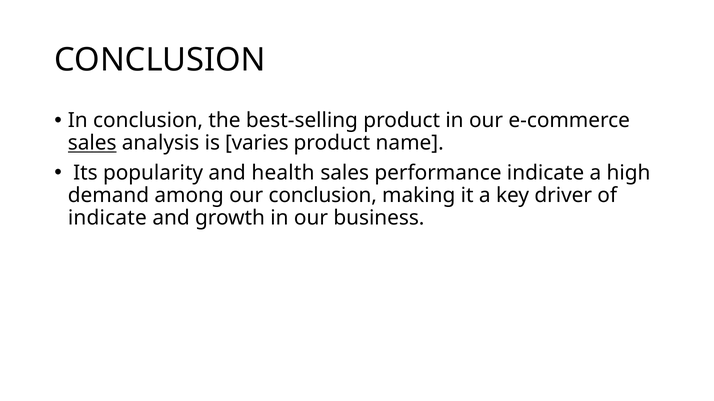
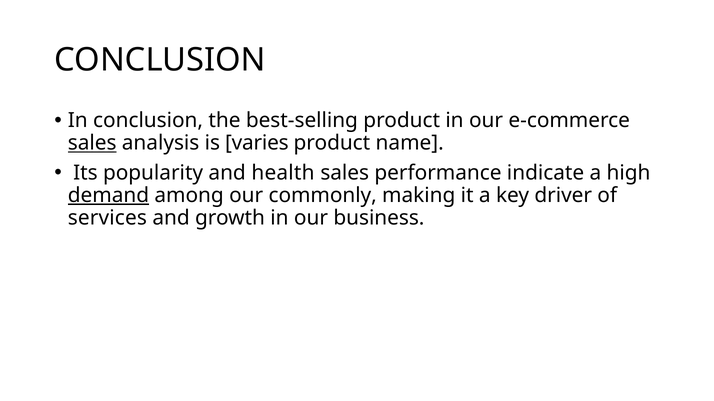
demand underline: none -> present (108, 196)
our conclusion: conclusion -> commonly (323, 196)
indicate: indicate -> services (107, 218)
